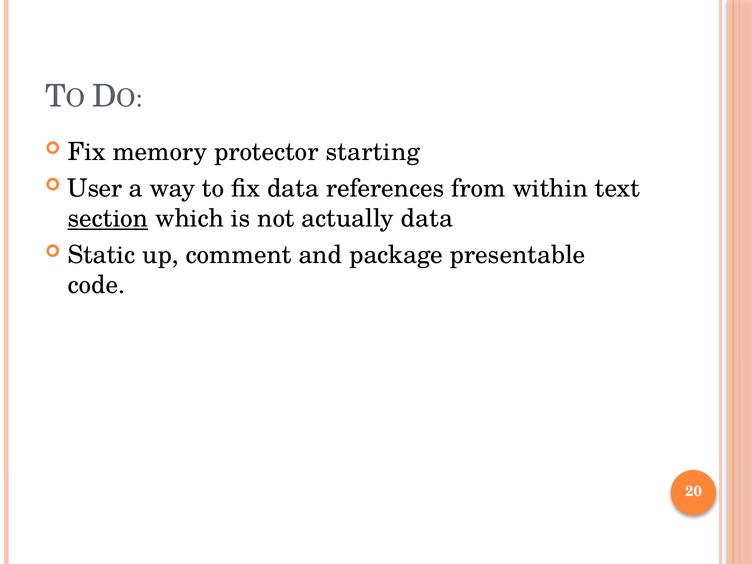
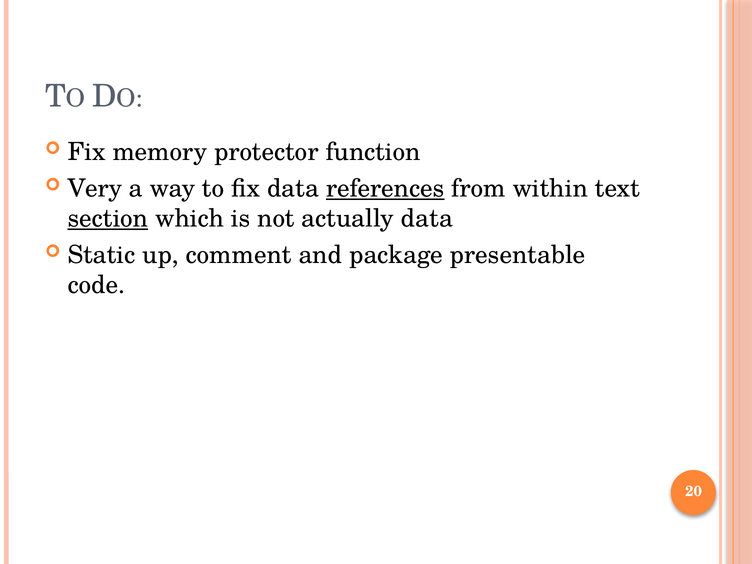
starting: starting -> function (373, 152)
User: User -> Very (95, 188)
references underline: none -> present (385, 188)
